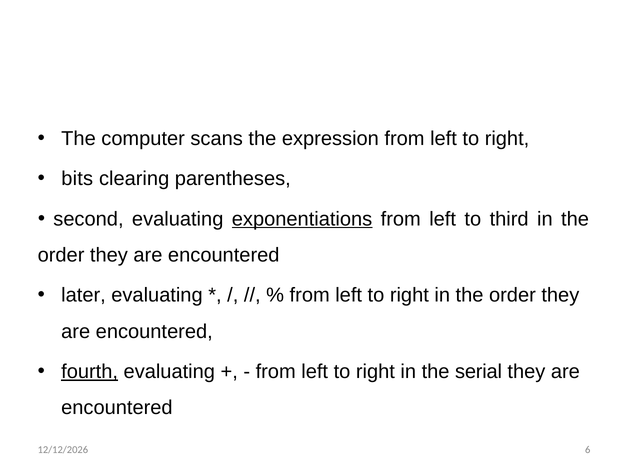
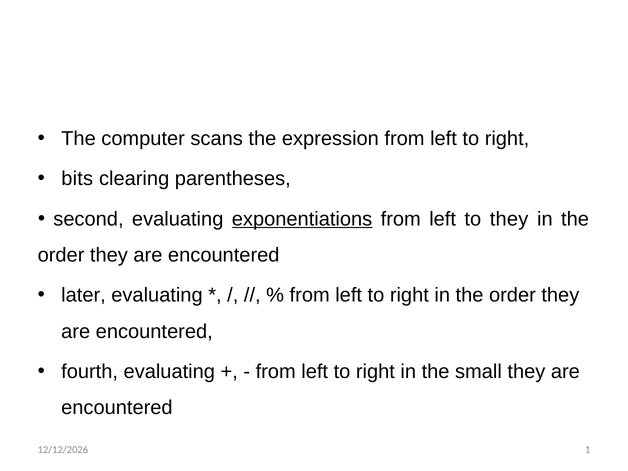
to third: third -> they (509, 219)
fourth underline: present -> none (90, 372)
serial: serial -> small (478, 372)
6: 6 -> 1 (588, 450)
